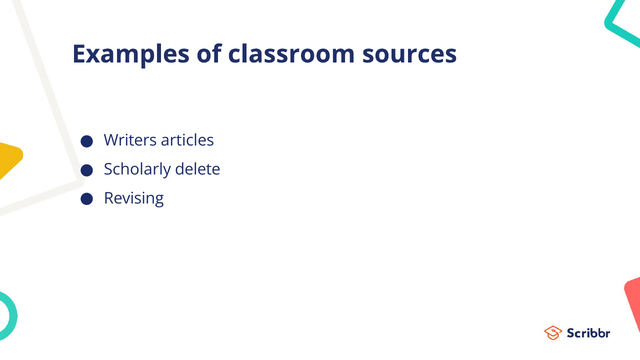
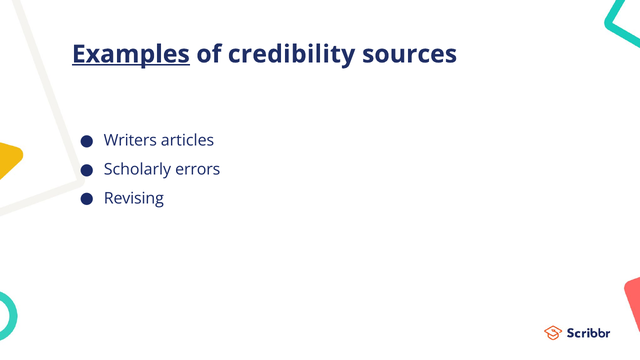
Examples underline: none -> present (131, 54)
classroom: classroom -> credibility (292, 54)
delete: delete -> errors (198, 169)
